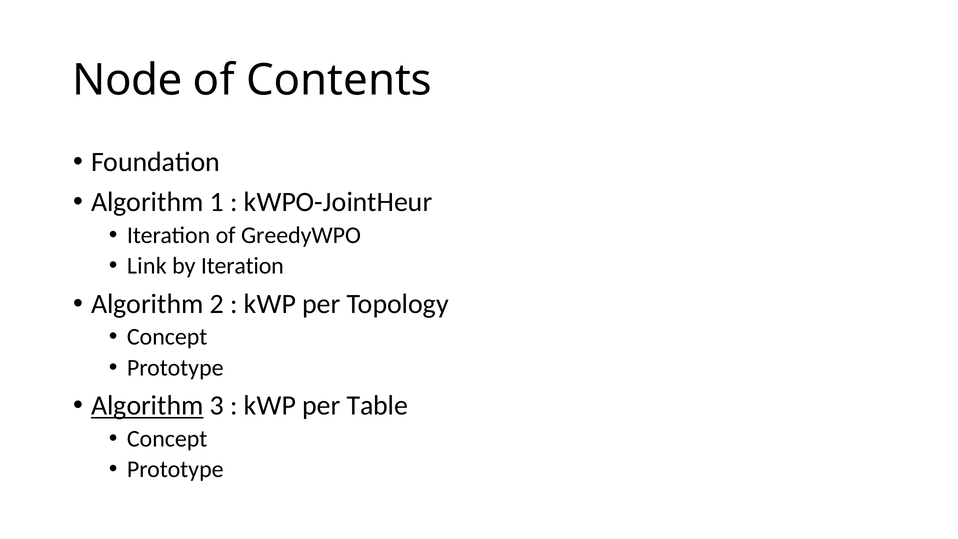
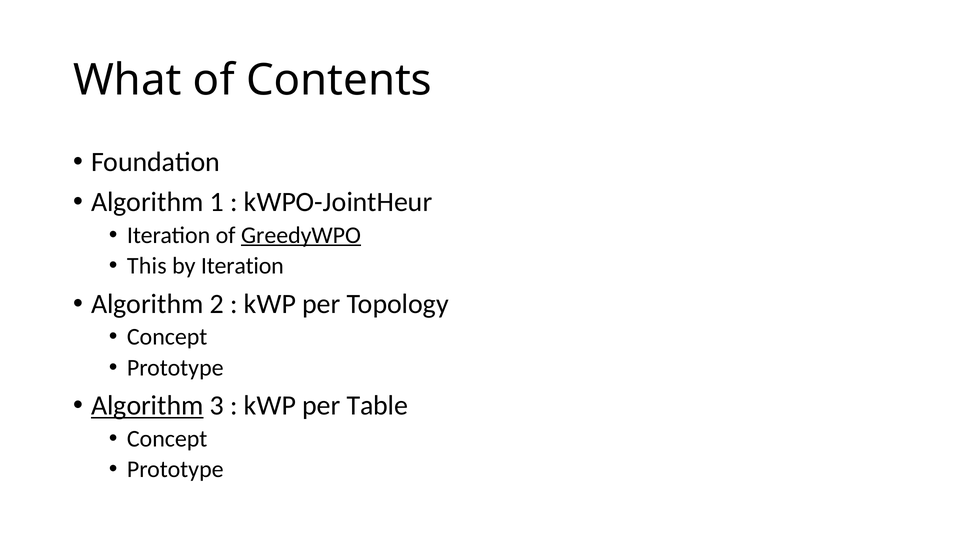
Node: Node -> What (127, 80)
GreedyWPO underline: none -> present (301, 235)
Link: Link -> This (147, 266)
